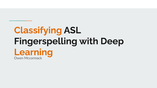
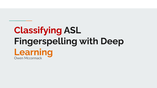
Classifying colour: orange -> red (38, 30)
